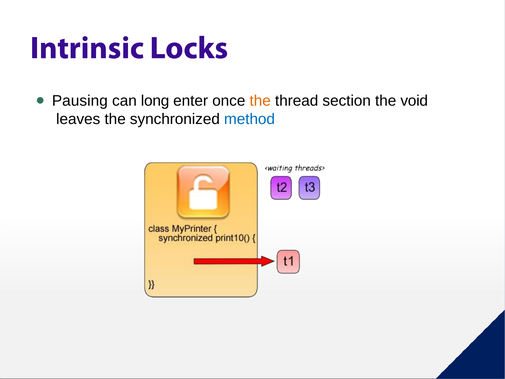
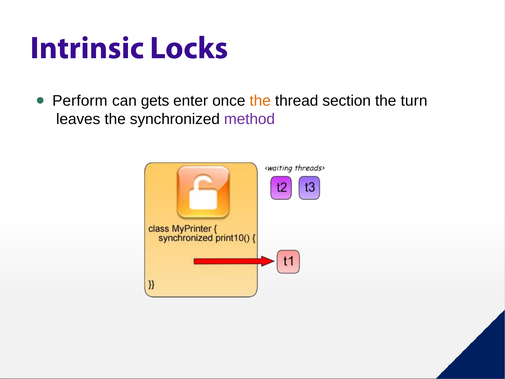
Pausing: Pausing -> Perform (80, 101)
long: long -> gets (155, 101)
void: void -> turn (414, 101)
method colour: blue -> purple (250, 119)
